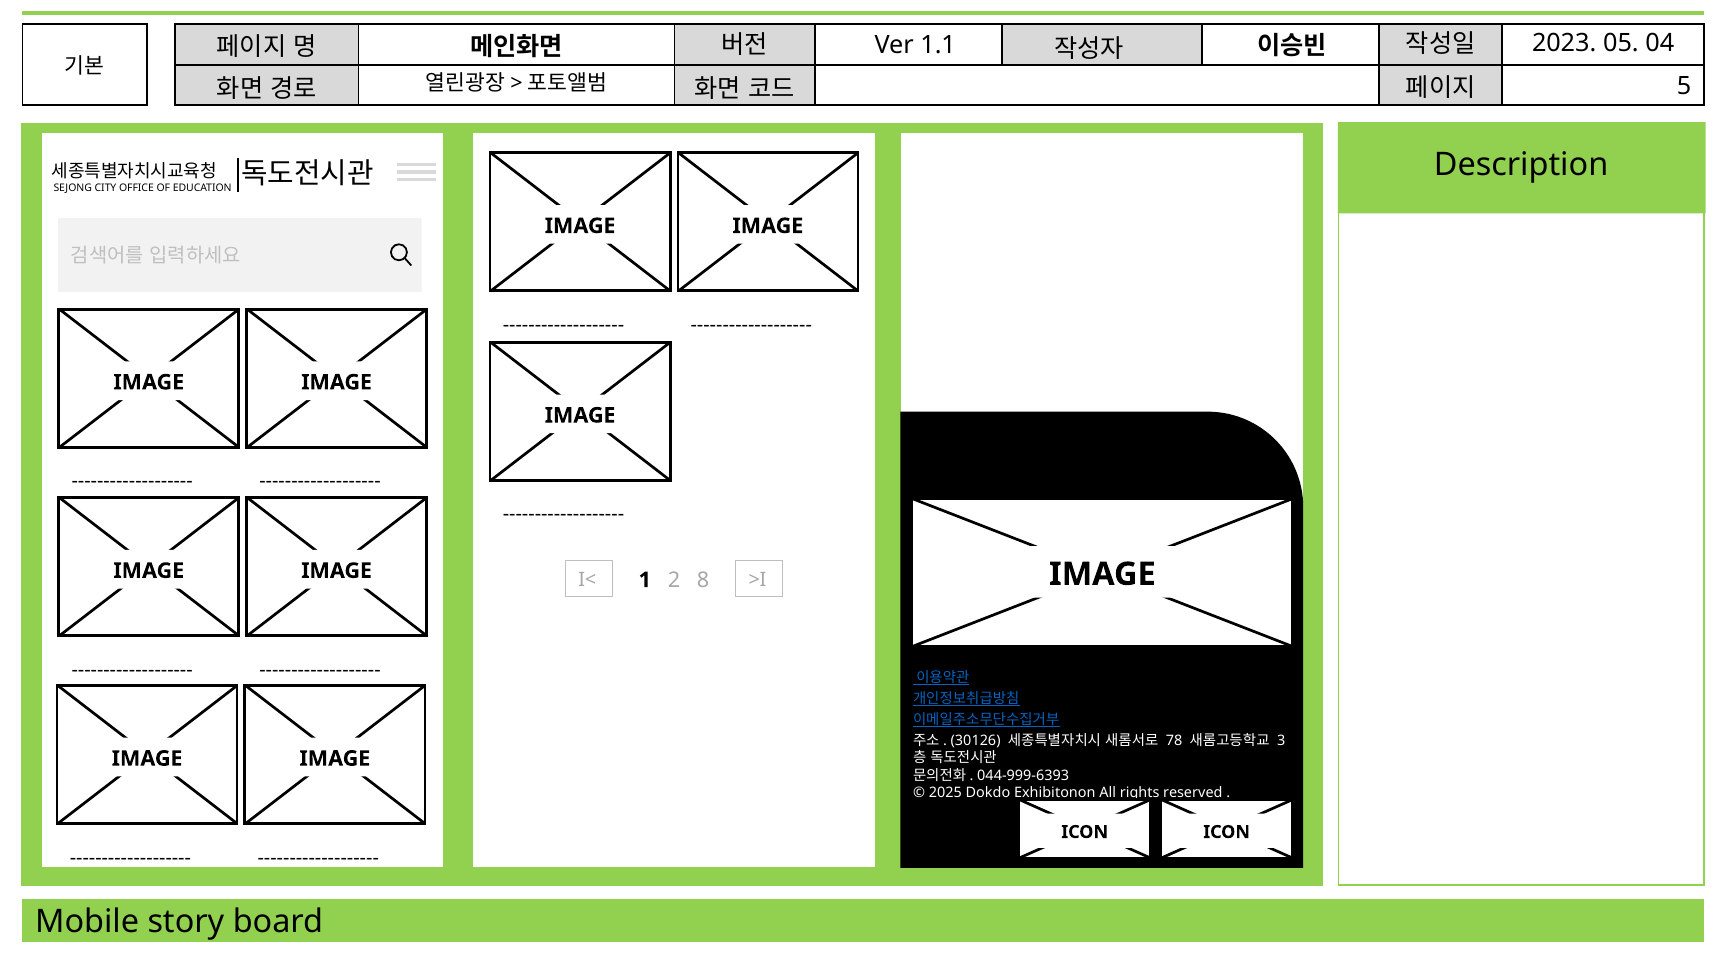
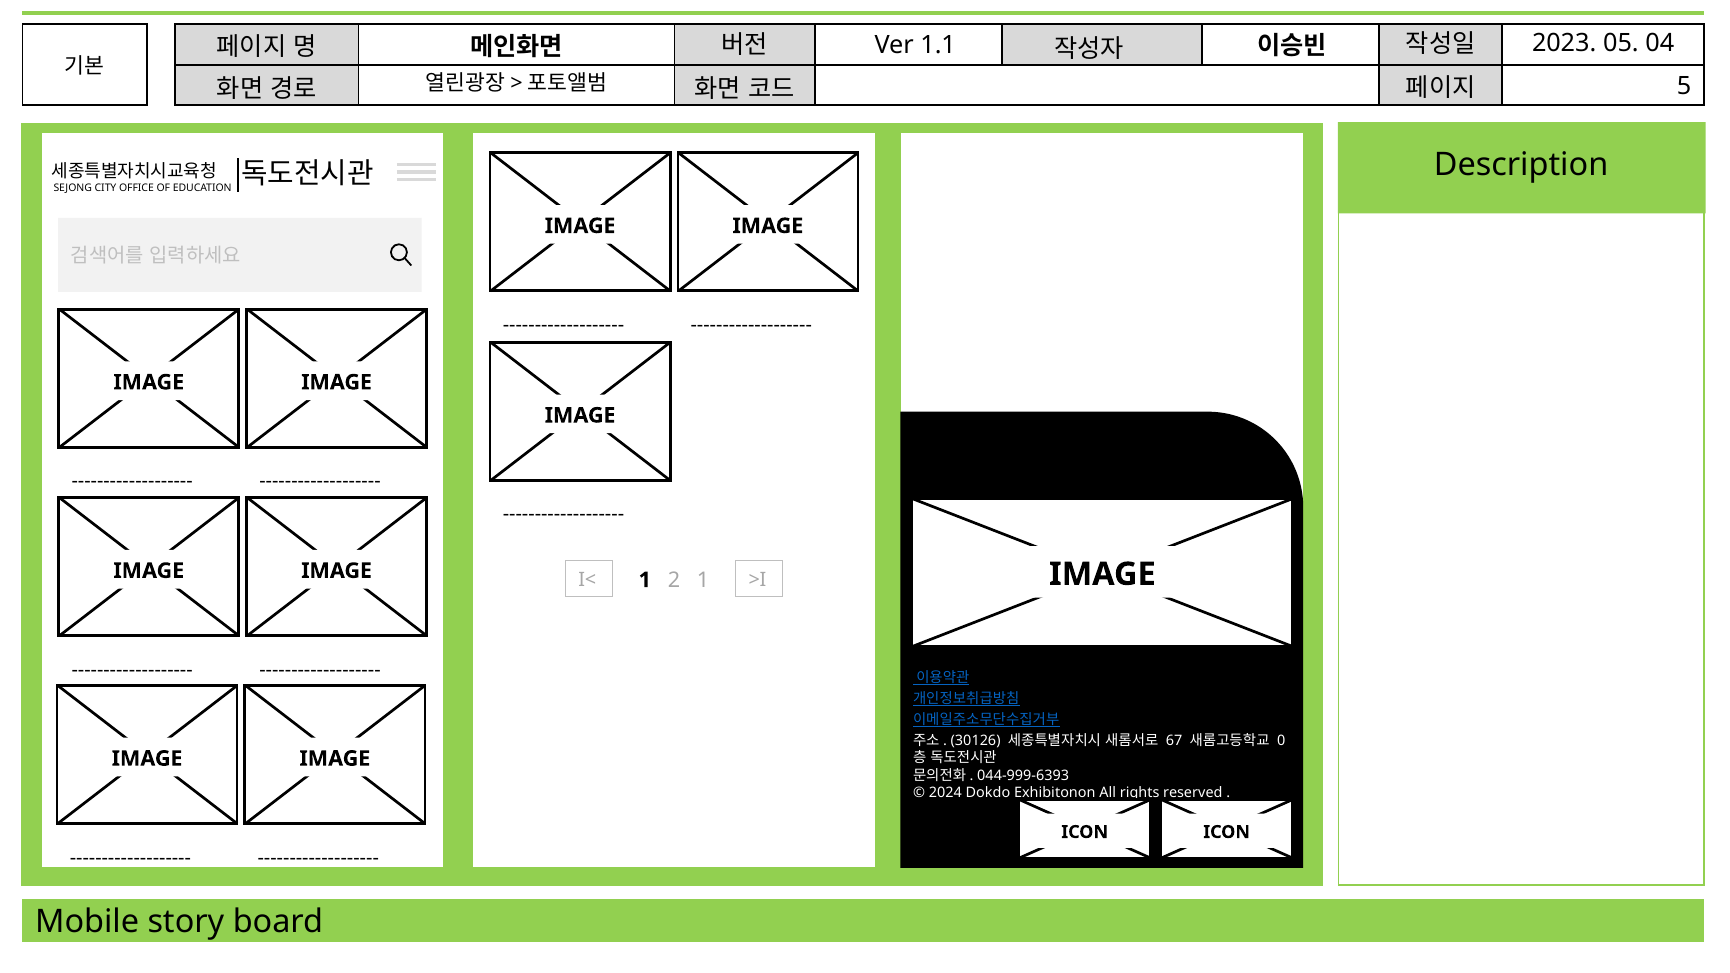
2 8: 8 -> 1 (703, 580)
78: 78 -> 67 (1174, 741)
3: 3 -> 0 (1281, 741)
2025: 2025 -> 2024 (945, 793)
